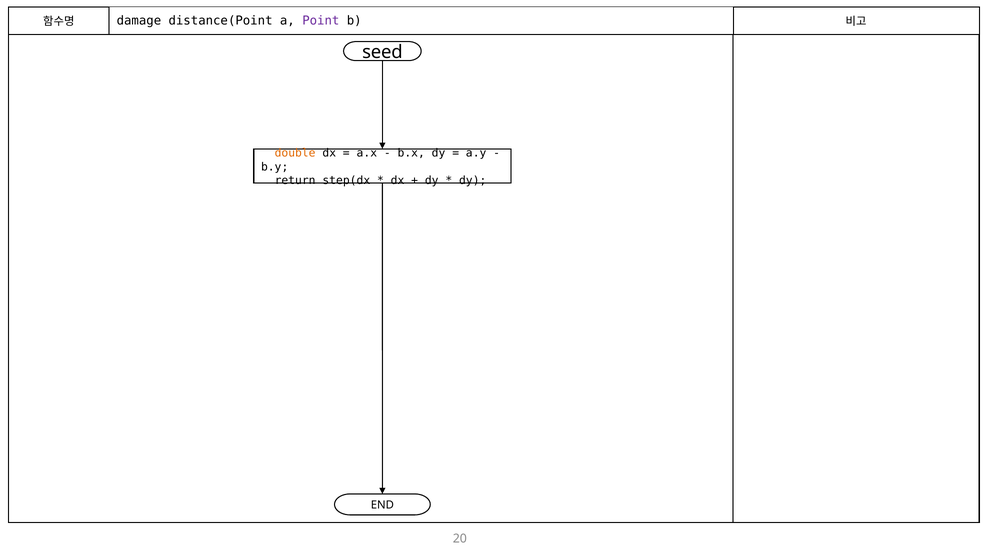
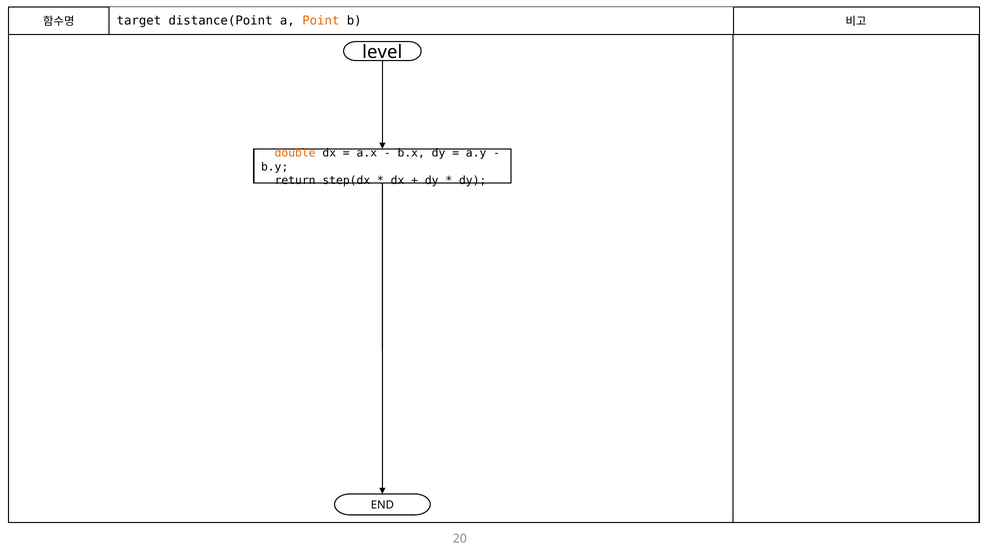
damage: damage -> target (139, 21)
Point colour: purple -> orange (321, 21)
seed: seed -> level (382, 52)
